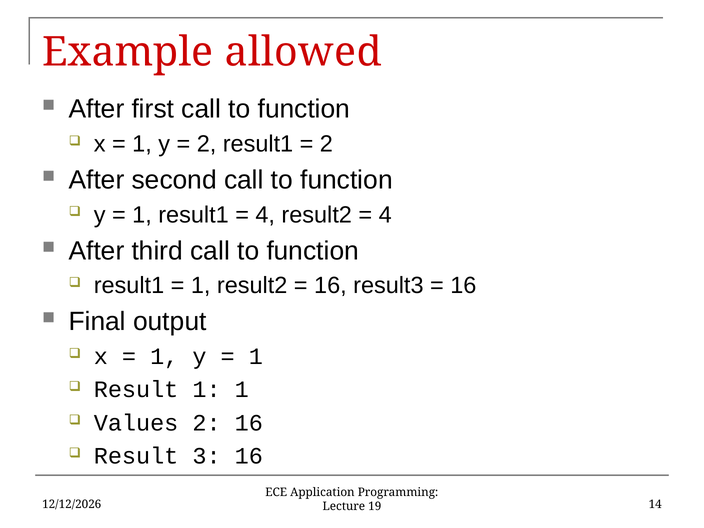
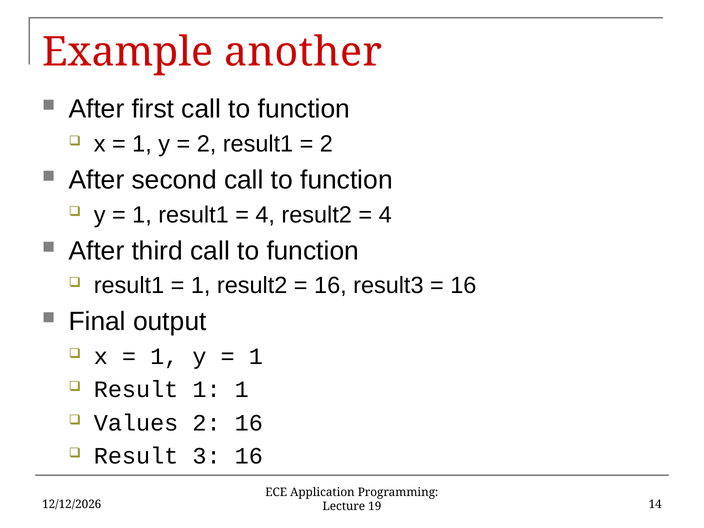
allowed: allowed -> another (303, 52)
